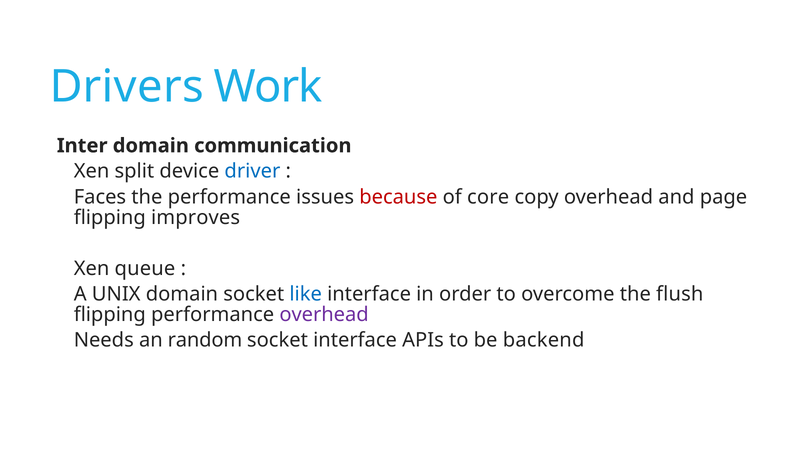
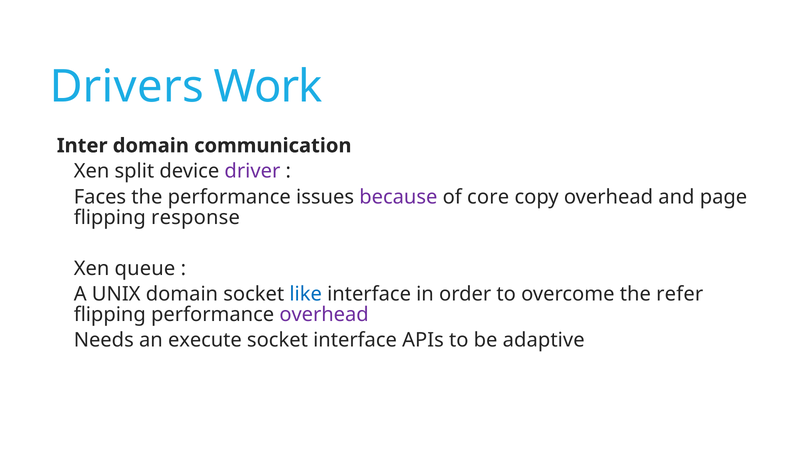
driver colour: blue -> purple (252, 171)
because colour: red -> purple (398, 197)
improves: improves -> response (196, 218)
flush: flush -> refer (680, 294)
random: random -> execute (205, 341)
backend: backend -> adaptive (544, 341)
